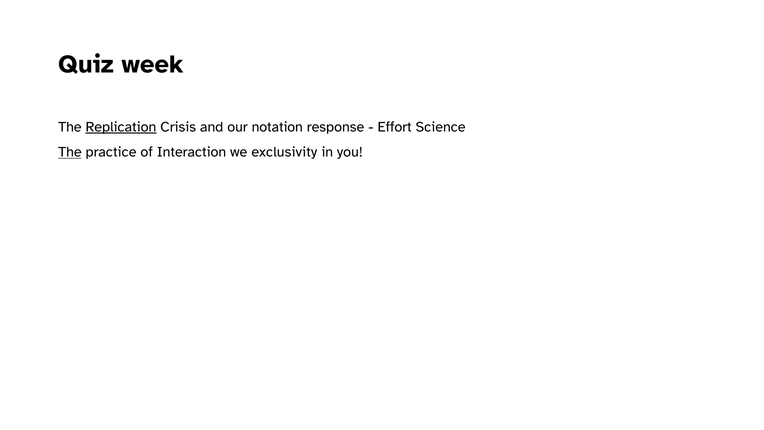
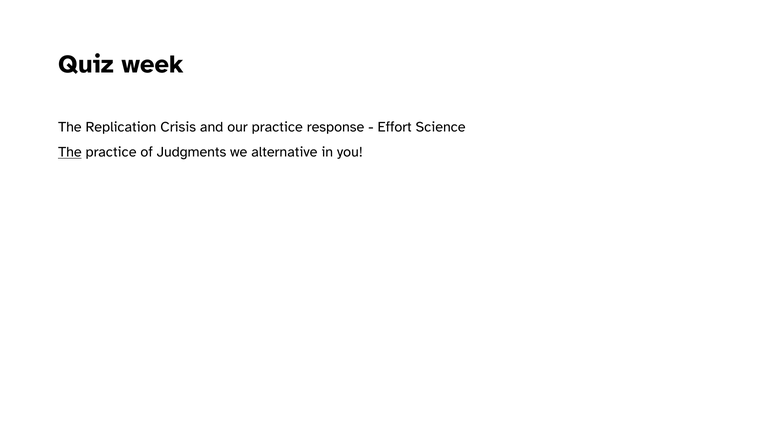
Replication underline: present -> none (121, 127)
our notation: notation -> practice (277, 127)
Interaction: Interaction -> Judgments (192, 152)
exclusivity: exclusivity -> alternative (284, 152)
